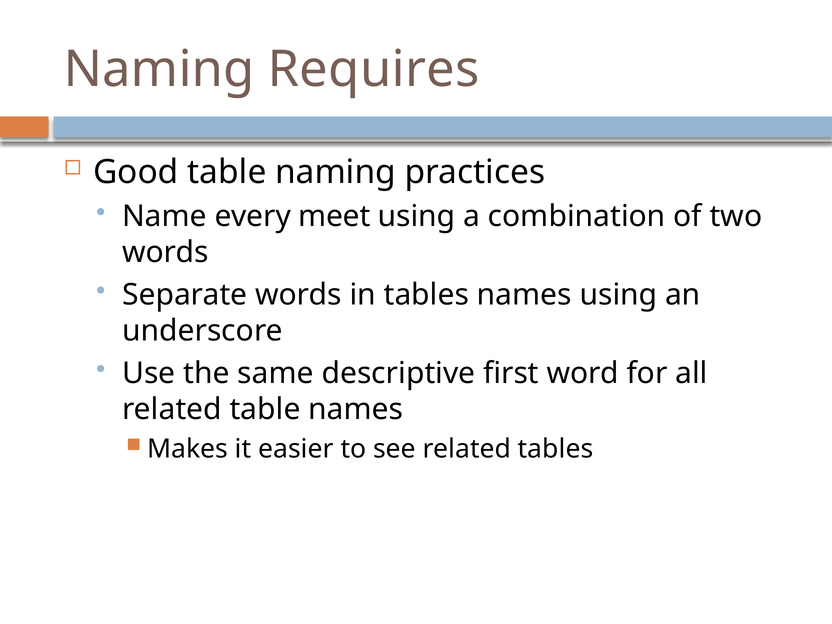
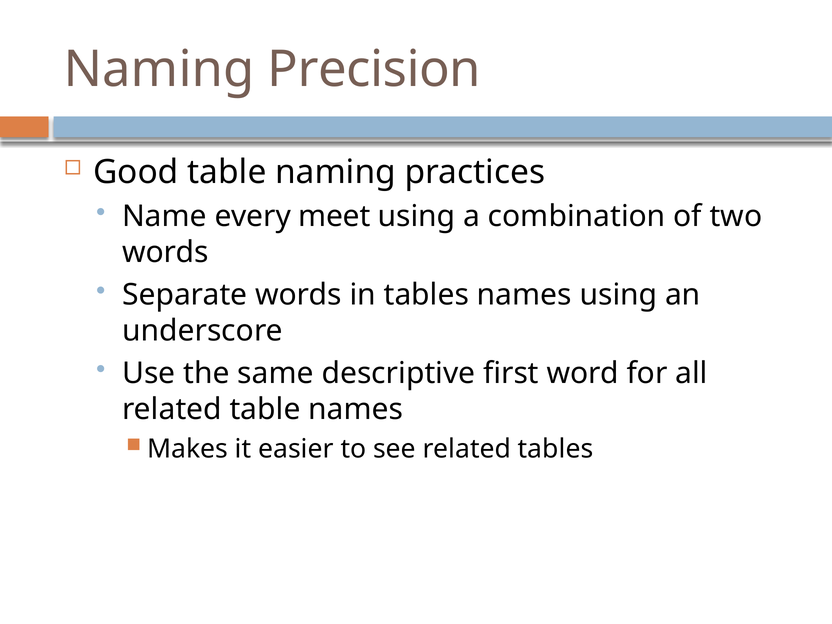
Requires: Requires -> Precision (374, 69)
